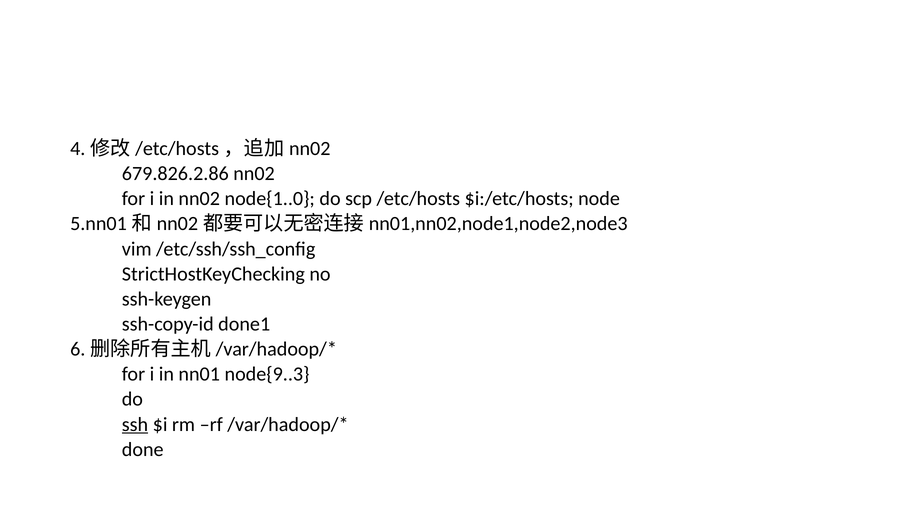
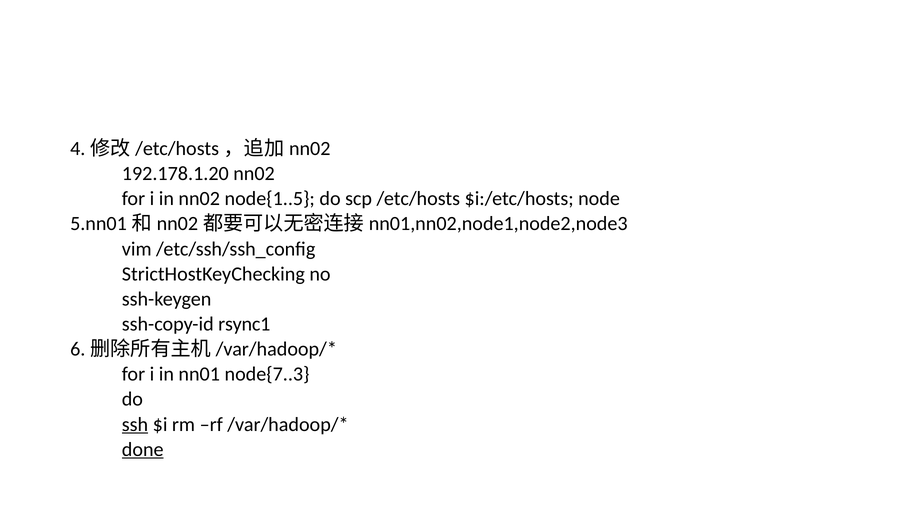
679.826.2.86: 679.826.2.86 -> 192.178.1.20 (175, 174)
node{1..0: node{1..0 -> node{1..5 (270, 199)
done1: done1 -> rsync1 (244, 324)
node{9..3: node{9..3 -> node{7..3 (267, 374)
done underline: none -> present (143, 449)
